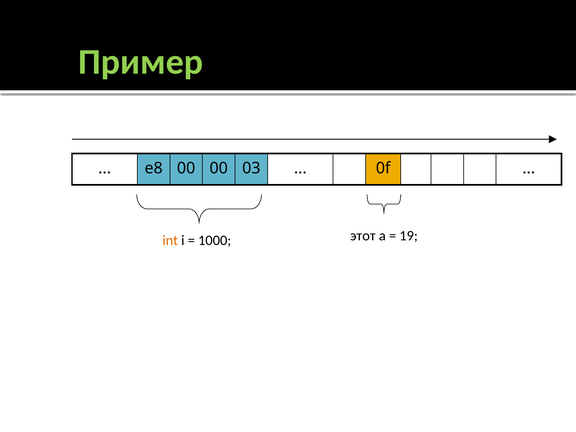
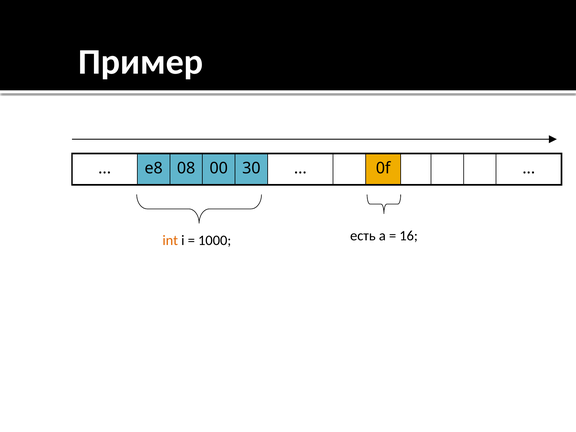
Пример colour: light green -> white (141, 62)
e8 00: 00 -> 08 (186, 168)
03: 03 -> 30 (251, 168)
этот: этот -> есть (363, 236)
19: 19 -> 16 (409, 236)
